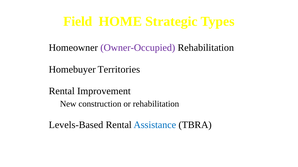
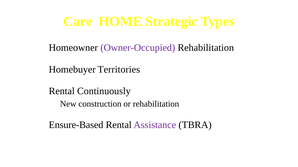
Field: Field -> Care (78, 21)
Improvement: Improvement -> Continuously (104, 91)
Levels-Based: Levels-Based -> Ensure-Based (76, 125)
Assistance colour: blue -> purple (155, 125)
